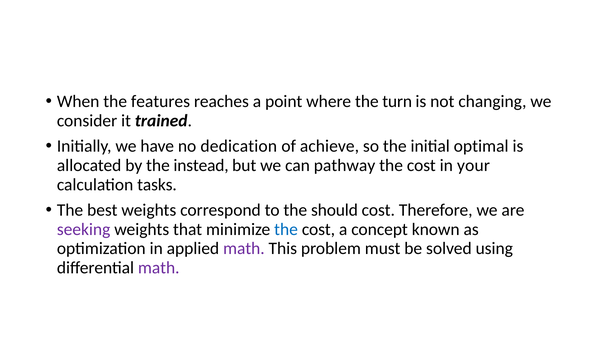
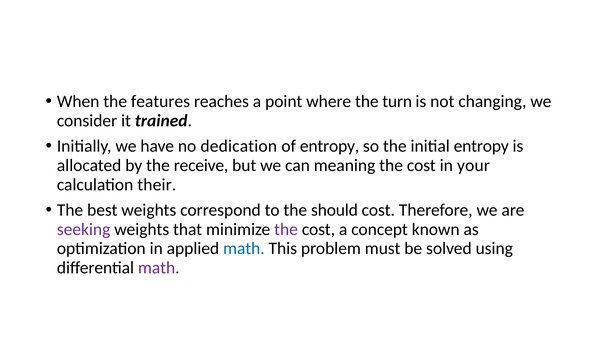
of achieve: achieve -> entropy (330, 146)
initial optimal: optimal -> entropy (481, 146)
instead: instead -> receive (201, 165)
pathway: pathway -> meaning (345, 165)
tasks: tasks -> their (157, 185)
the colour: blue -> purple (286, 229)
math colour: purple -> blue (244, 248)
